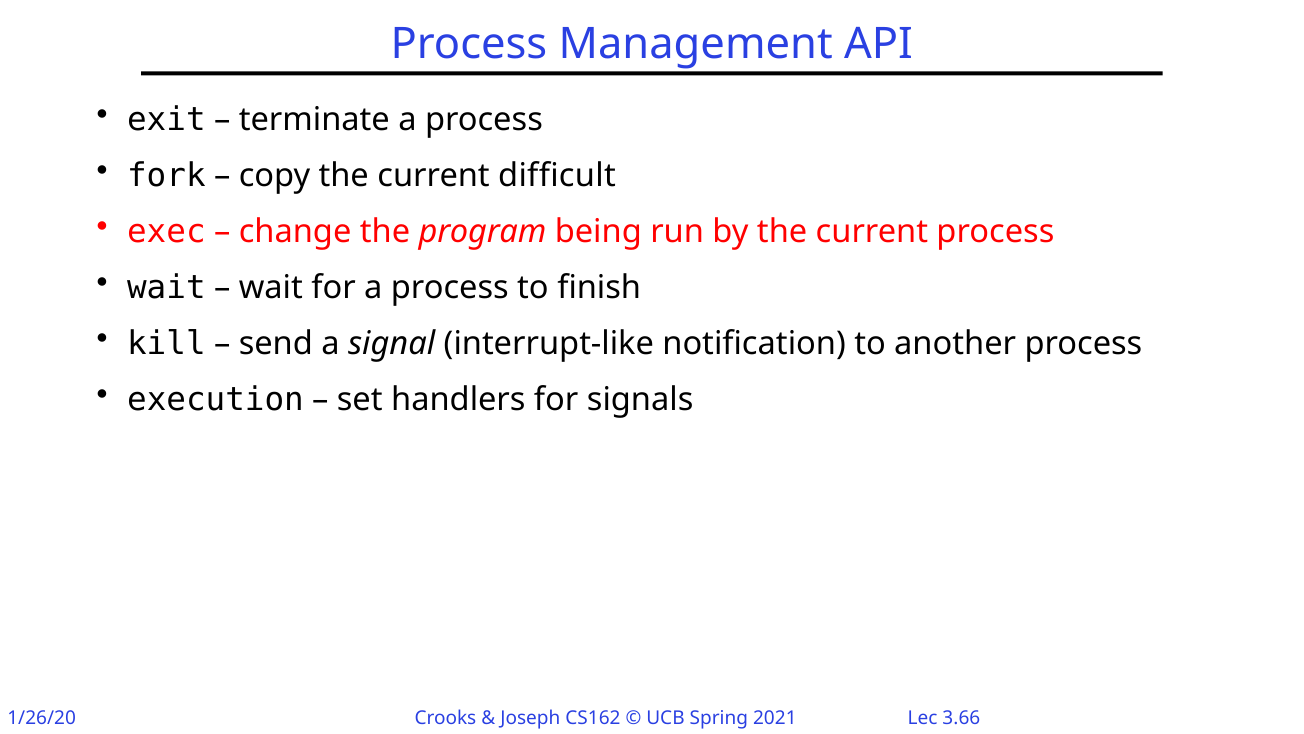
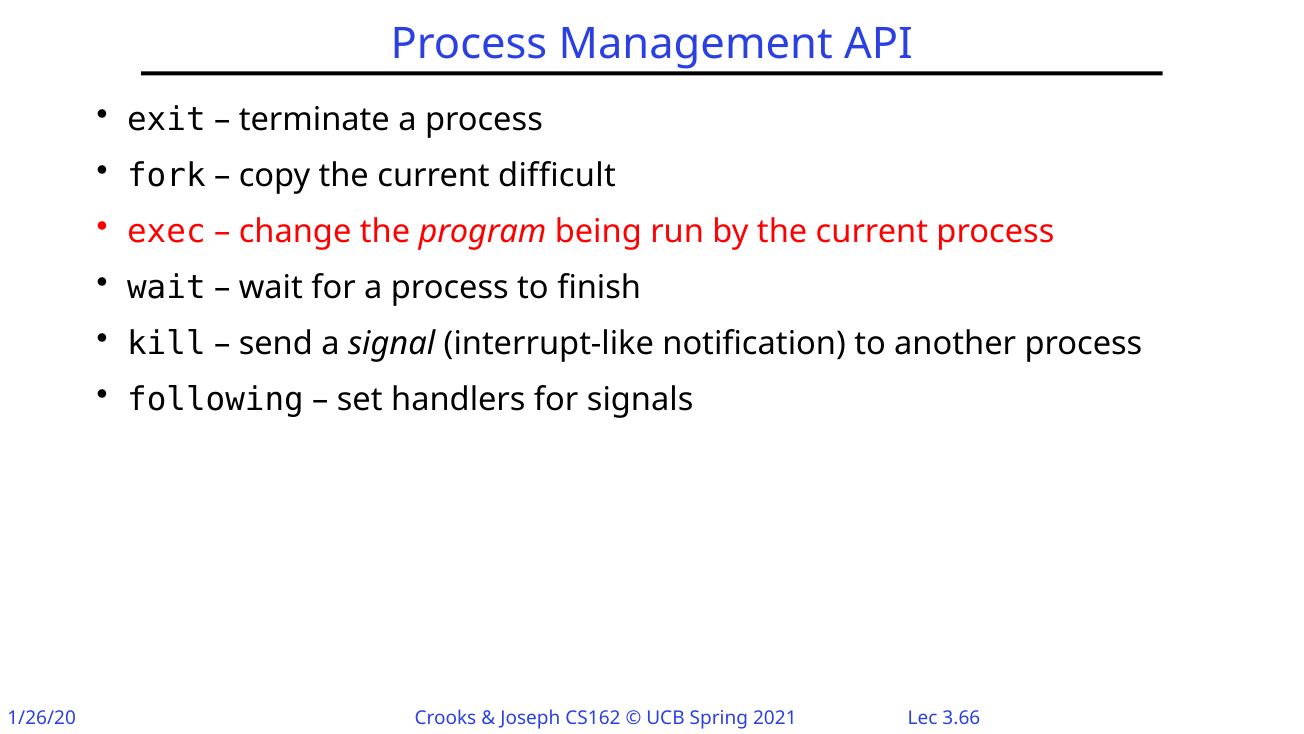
execution: execution -> following (215, 399)
